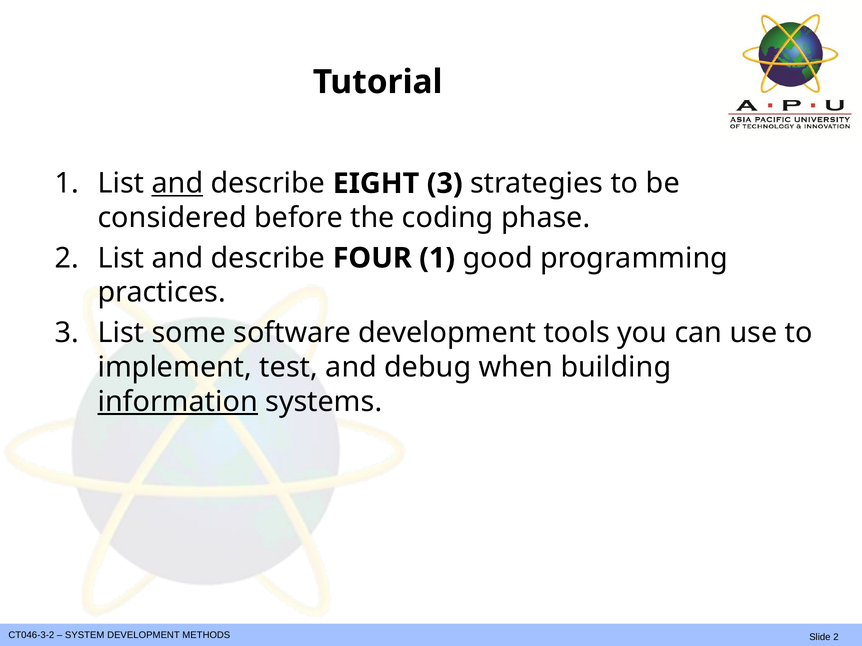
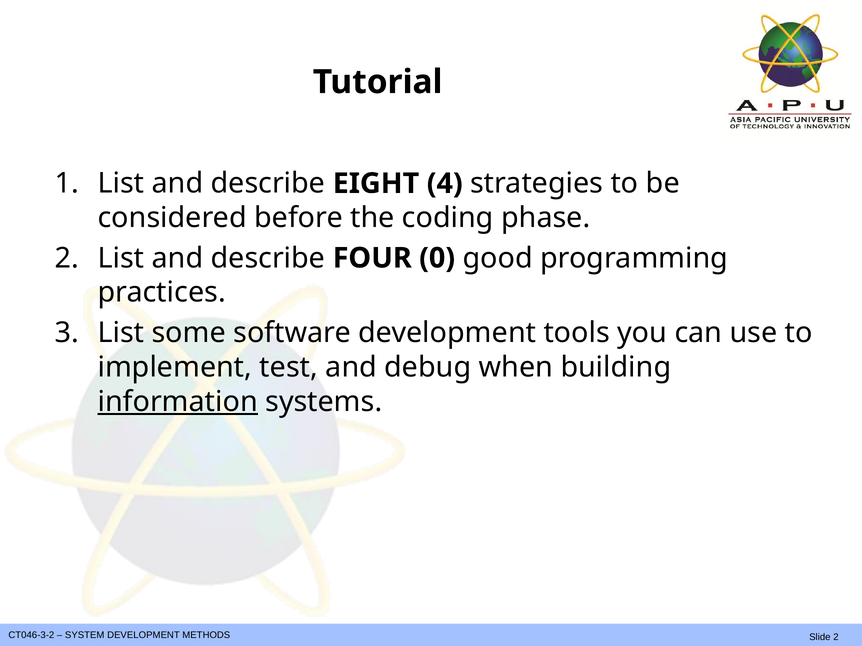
and underline: present -> none (177, 184)
EIGHT 3: 3 -> 4 (445, 184)
FOUR 1: 1 -> 0 (437, 258)
